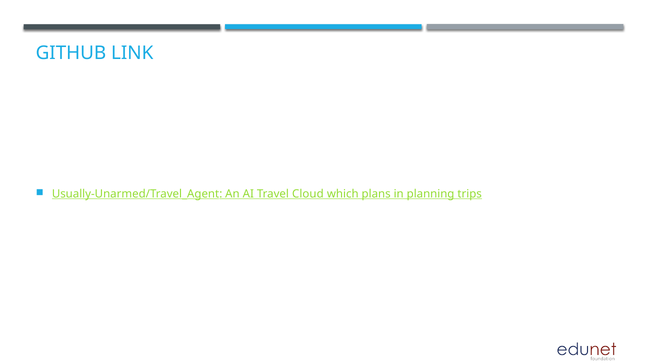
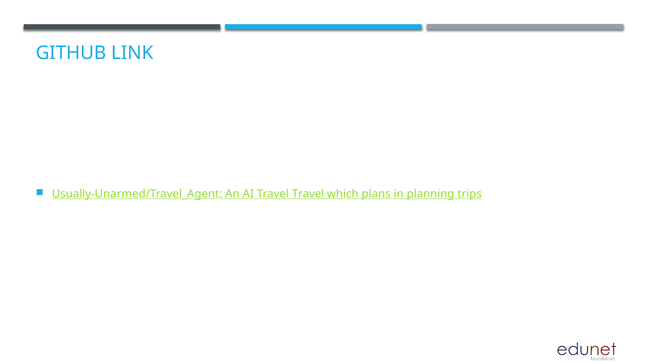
Travel Cloud: Cloud -> Travel (308, 194)
